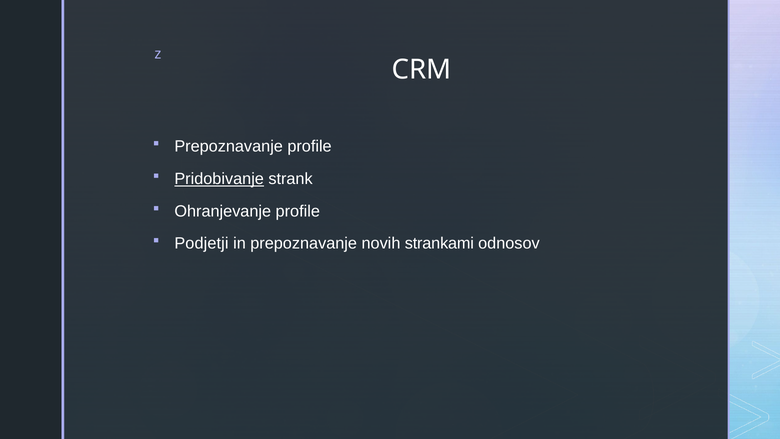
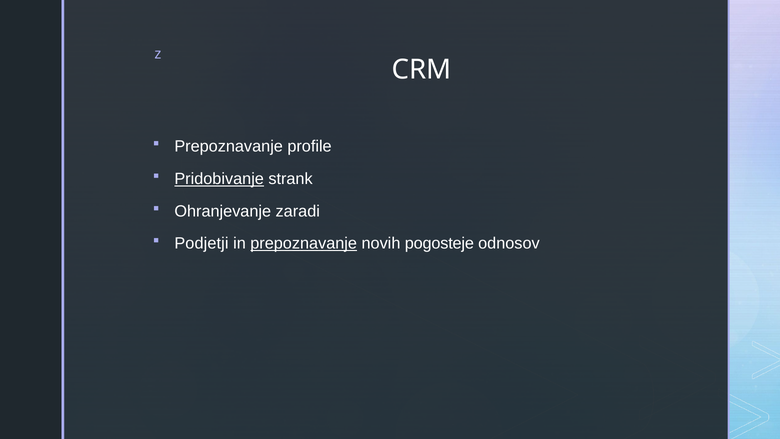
Ohranjevanje profile: profile -> zaradi (298, 211)
prepoznavanje underline: none -> present (304, 243)
strankami: strankami -> pogosteje (439, 243)
